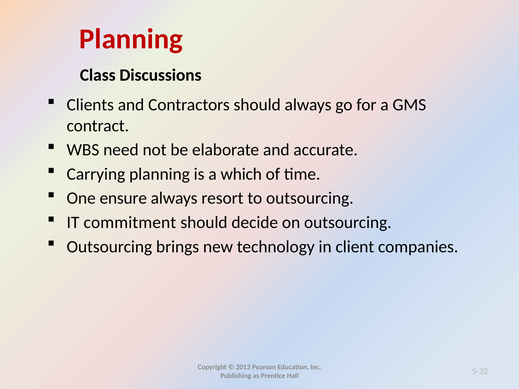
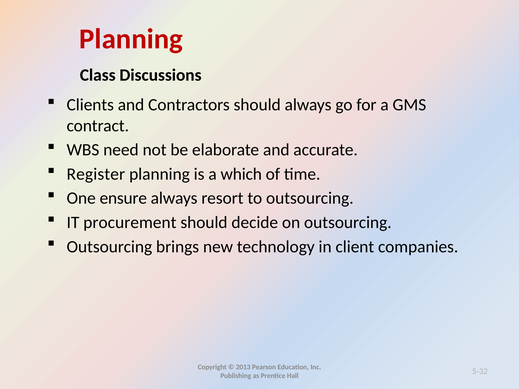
Carrying: Carrying -> Register (96, 174)
commitment: commitment -> procurement (130, 223)
